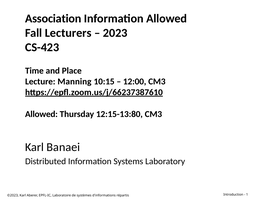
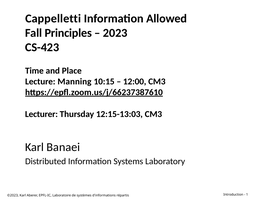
Association: Association -> Cappelletti (53, 19)
Lecturers: Lecturers -> Principles (68, 33)
Allowed: Allowed -> Lecturer (41, 114)
12:15-13:80: 12:15-13:80 -> 12:15-13:03 (119, 114)
